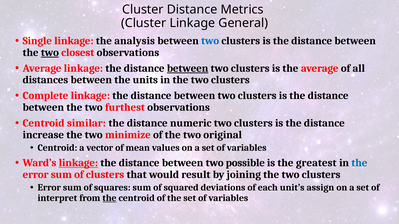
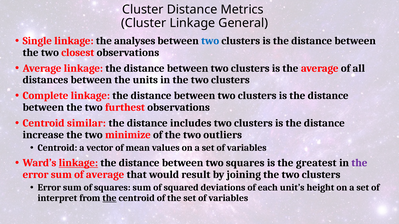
analysis: analysis -> analyses (135, 41)
two underline: present -> none (50, 53)
between underline: present -> none (188, 68)
numeric: numeric -> includes (191, 123)
original: original -> outliers (223, 135)
two possible: possible -> squares (245, 163)
the colour: blue -> purple (359, 163)
of clusters: clusters -> average (105, 175)
assign: assign -> height (320, 188)
